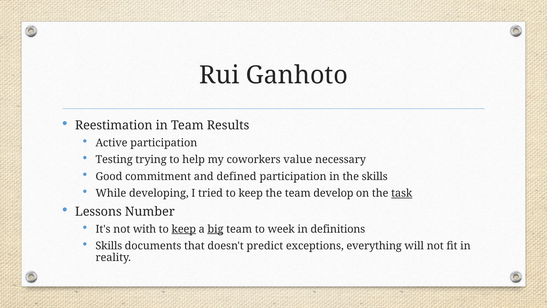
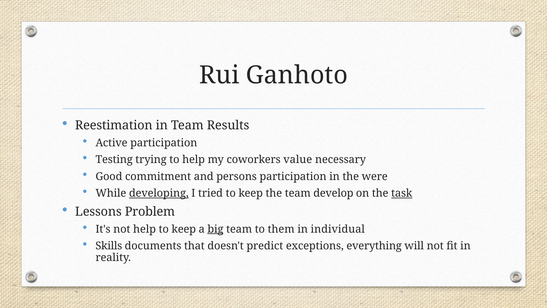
defined: defined -> persons (237, 176)
the skills: skills -> were (375, 176)
developing underline: none -> present (159, 193)
Number: Number -> Problem (150, 211)
not with: with -> help (145, 229)
keep underline: present -> none (184, 229)
week: week -> them (281, 229)
definitions: definitions -> individual (338, 229)
